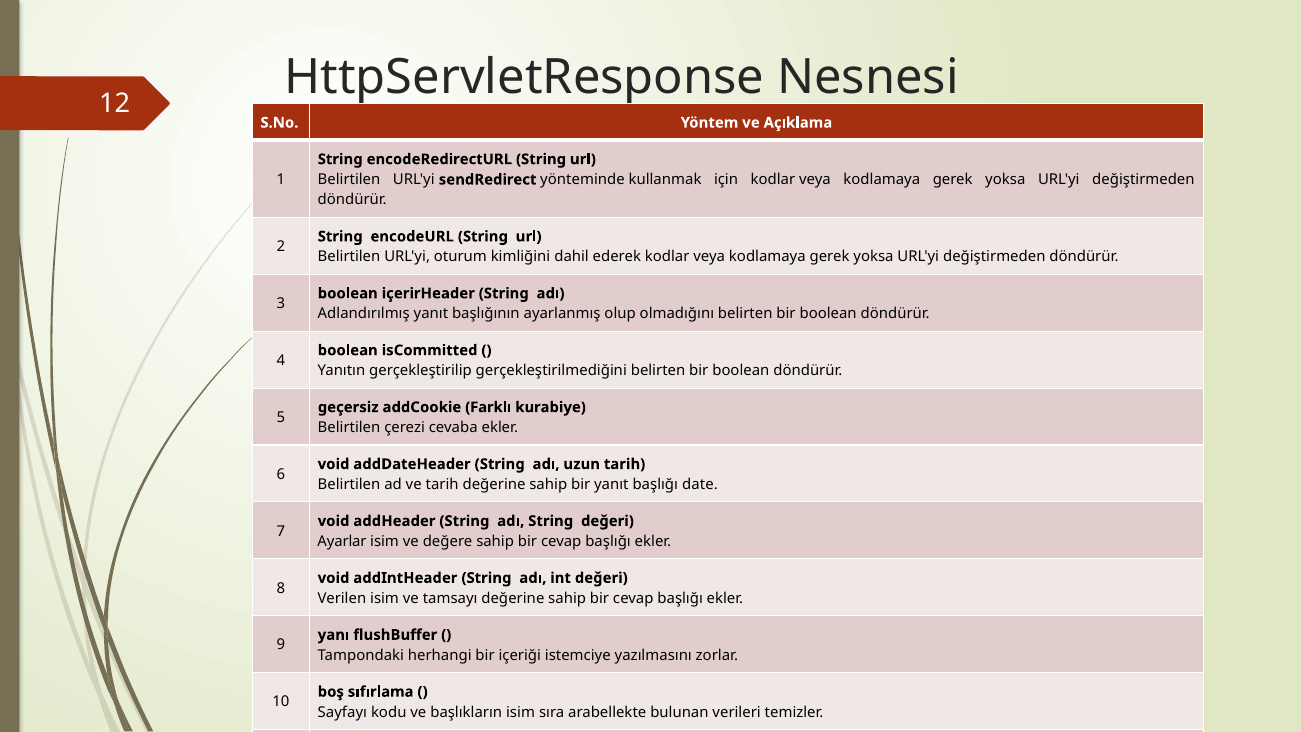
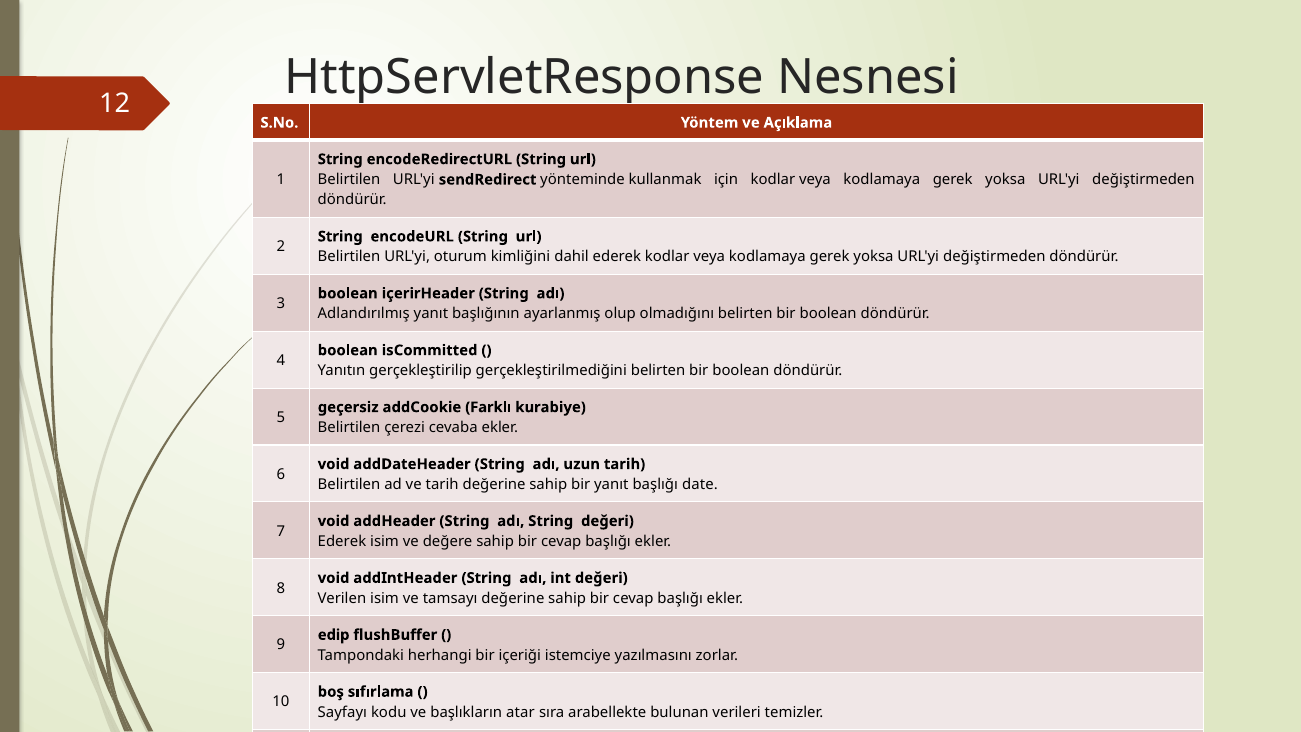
Ayarlar: Ayarlar -> Ederek (342, 541)
yanı: yanı -> edip (334, 635)
başlıkların isim: isim -> atar (521, 712)
